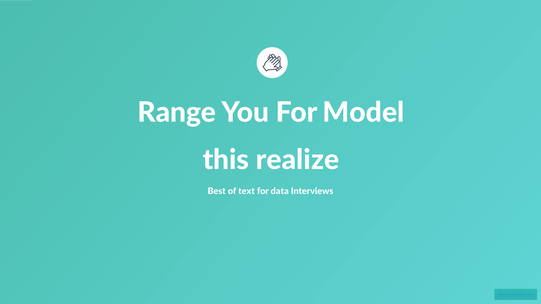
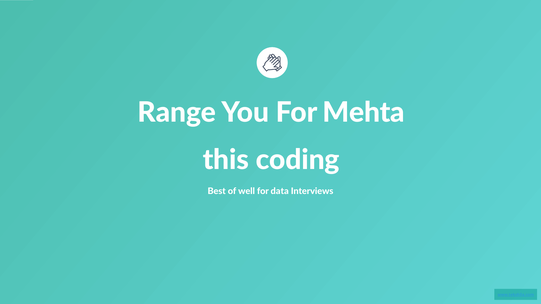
Model: Model -> Mehta (364, 113)
realize: realize -> coding (298, 160)
text: text -> well (247, 191)
